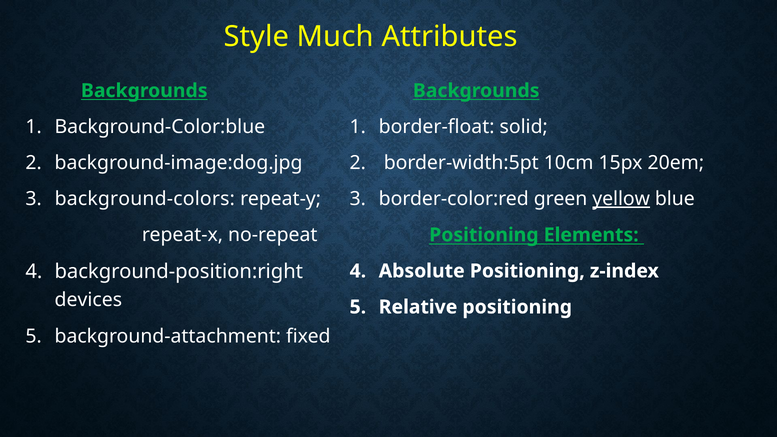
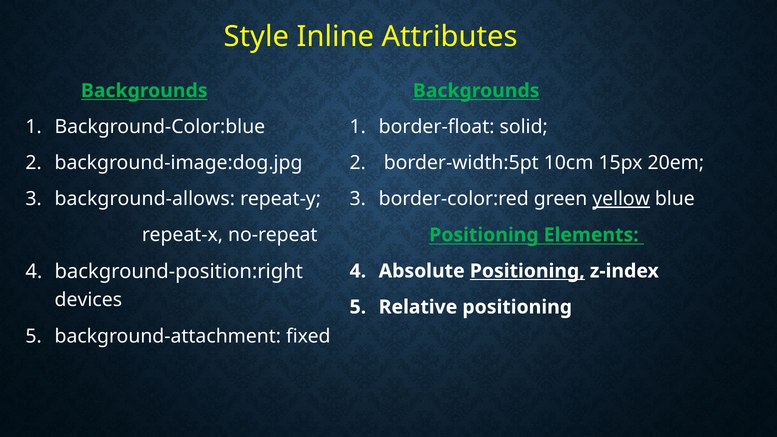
Much: Much -> Inline (335, 37)
background-colors: background-colors -> background-allows (145, 199)
Positioning underline: none -> present (527, 271)
